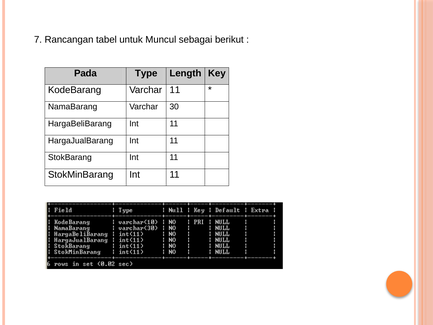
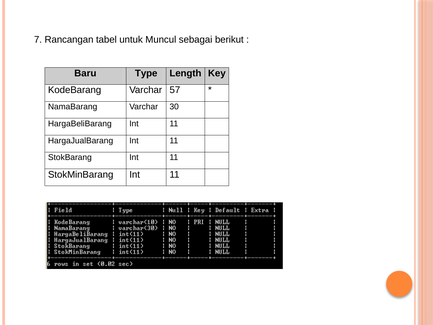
Pada: Pada -> Baru (85, 73)
Varchar 11: 11 -> 57 (175, 90)
